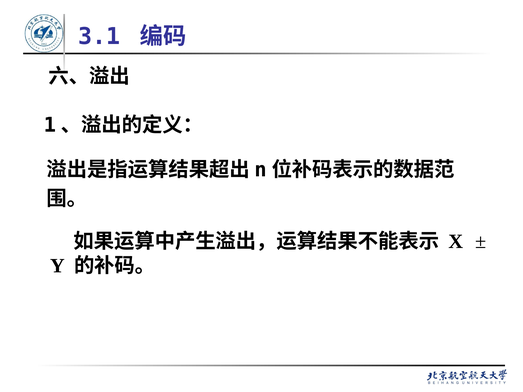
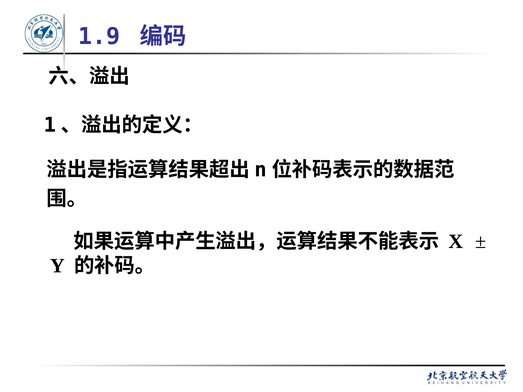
3.1: 3.1 -> 1.9 (99, 36)
